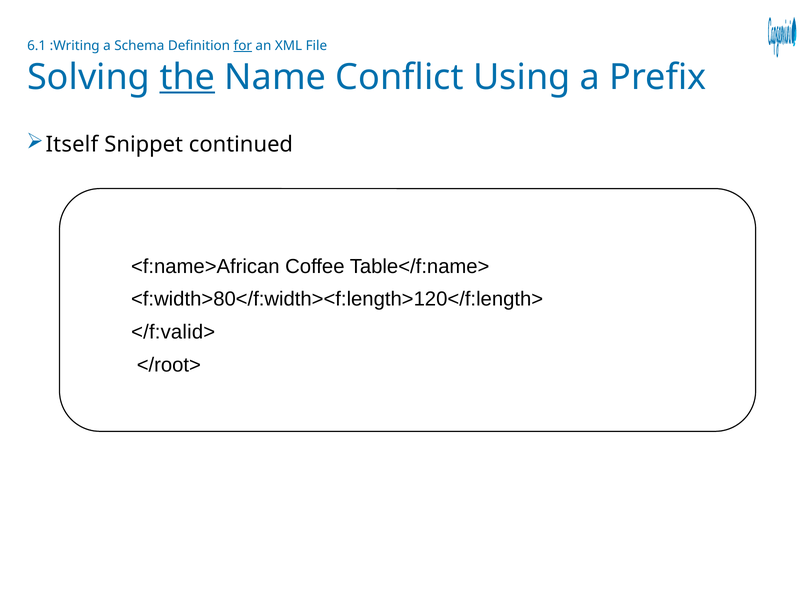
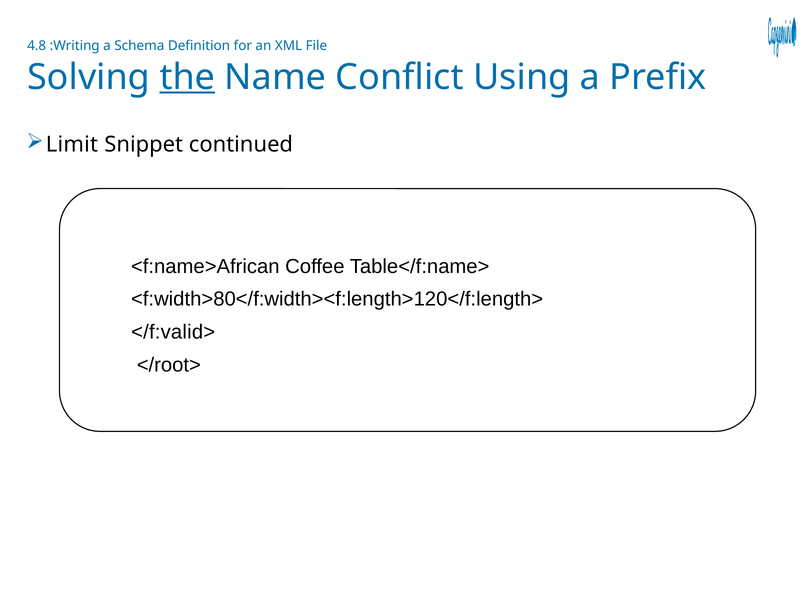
6.1: 6.1 -> 4.8 (37, 46)
for underline: present -> none (243, 46)
Itself: Itself -> Limit (72, 144)
